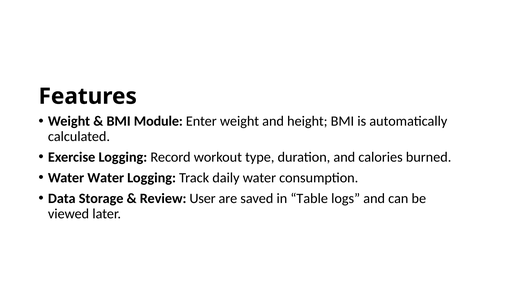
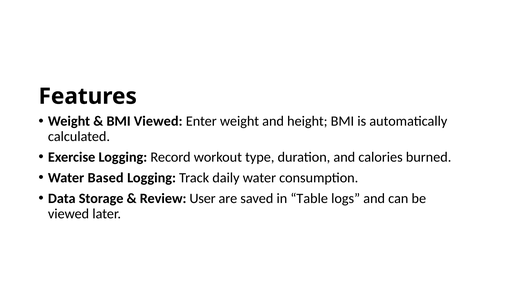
BMI Module: Module -> Viewed (158, 121)
Water Water: Water -> Based (106, 178)
